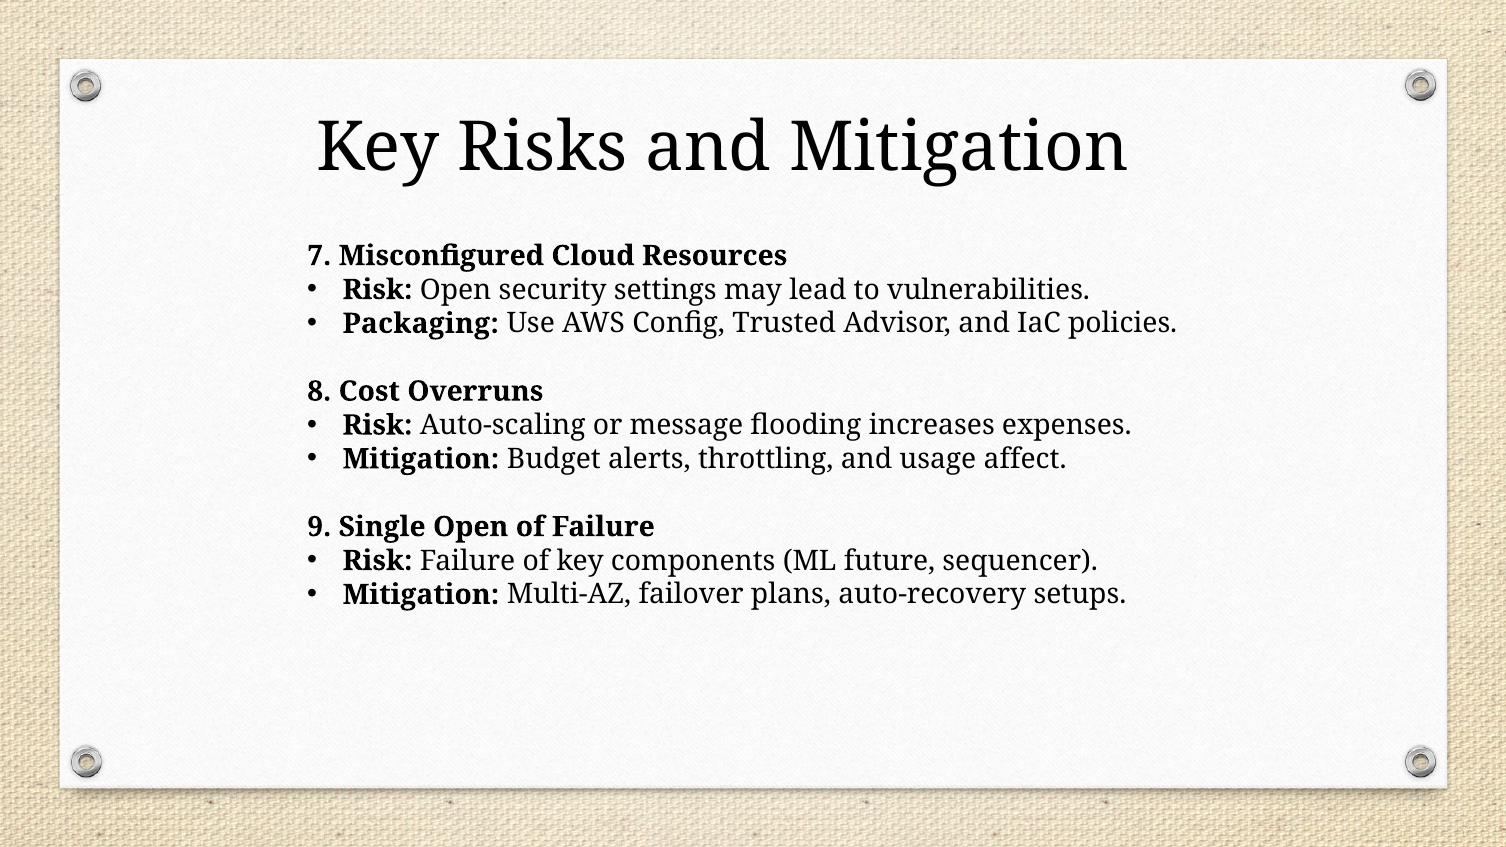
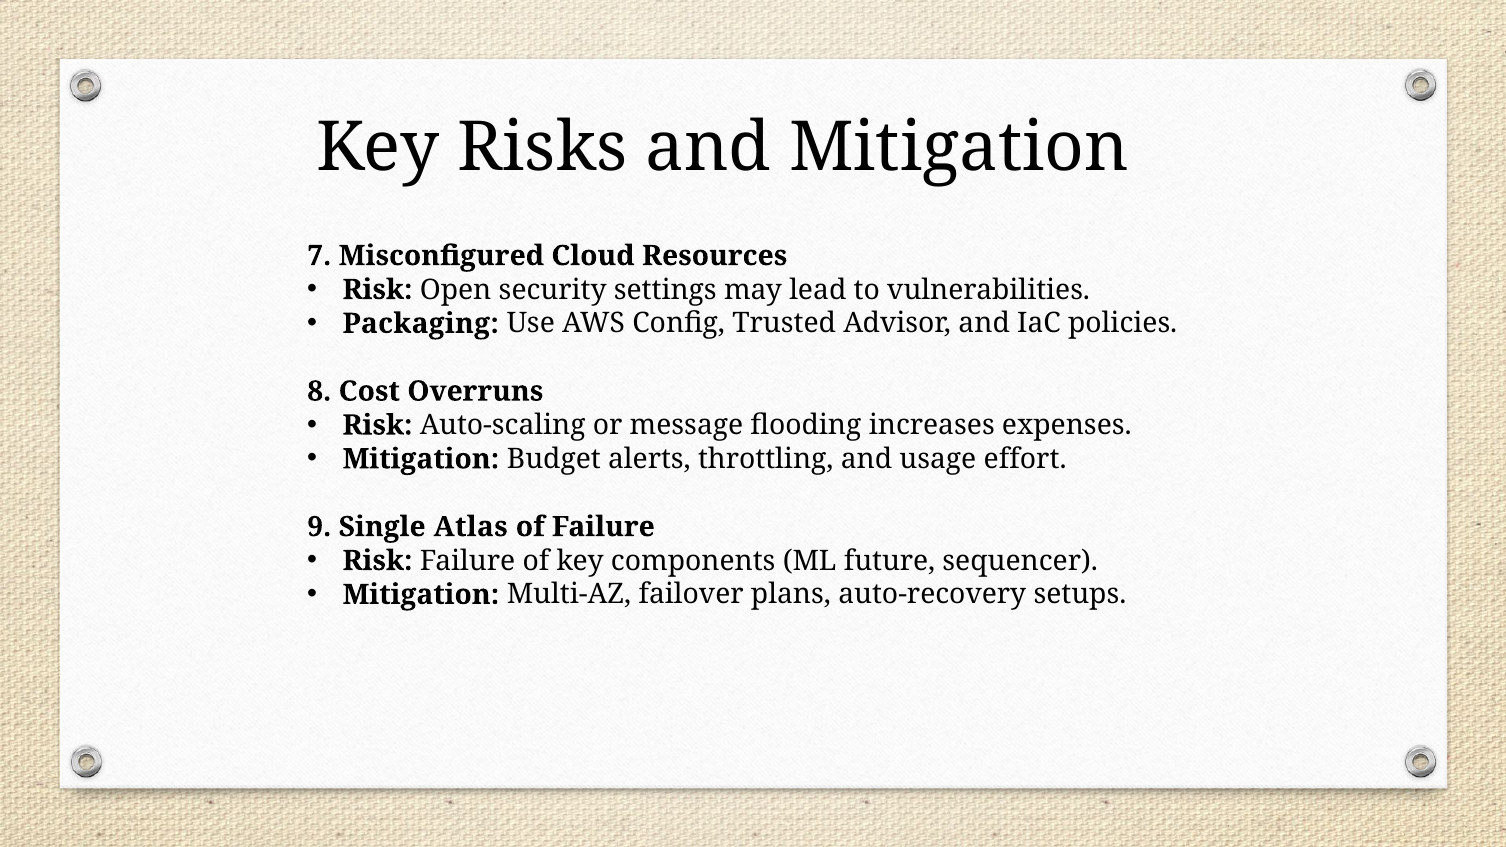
affect: affect -> effort (1025, 459)
Single Open: Open -> Atlas (471, 527)
